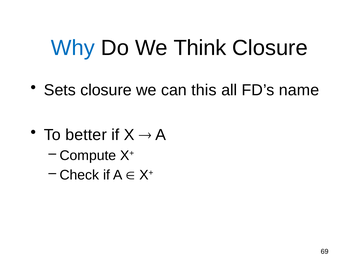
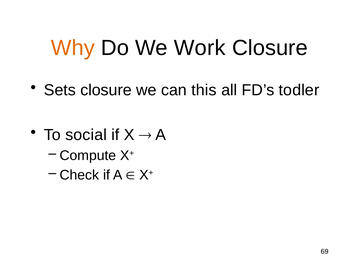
Why colour: blue -> orange (73, 48)
Think: Think -> Work (200, 48)
name: name -> todler (299, 90)
better: better -> social (86, 135)
